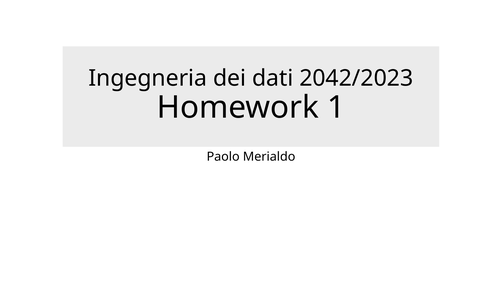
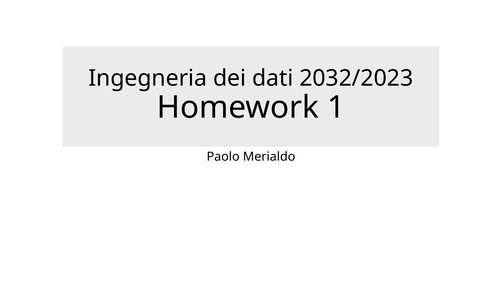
2042/2023: 2042/2023 -> 2032/2023 (356, 78)
